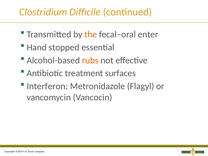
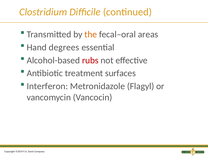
enter: enter -> areas (148, 34)
stopped: stopped -> degrees (64, 47)
rubs colour: orange -> red (90, 60)
